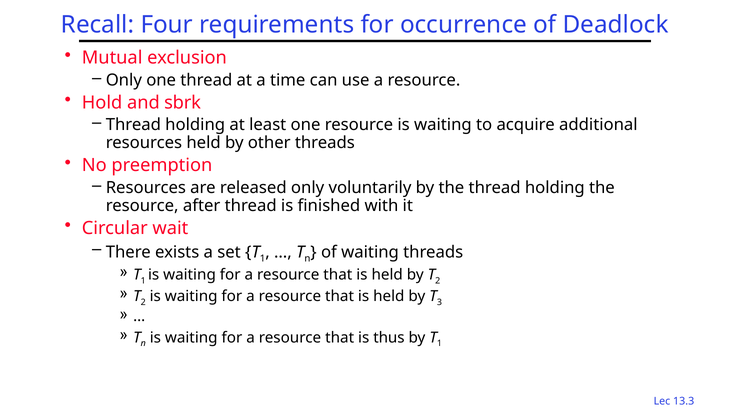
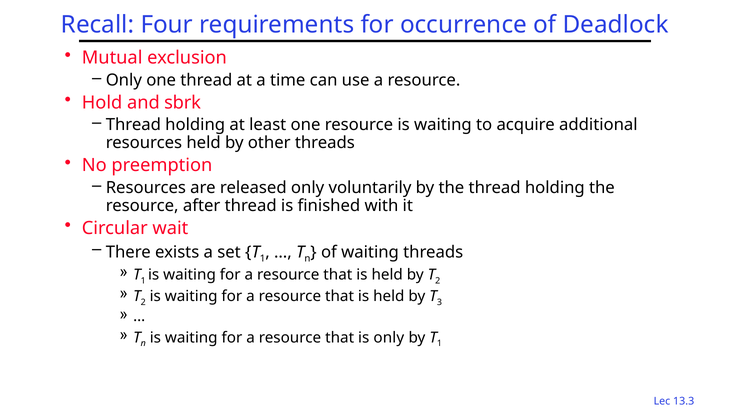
is thus: thus -> only (389, 338)
